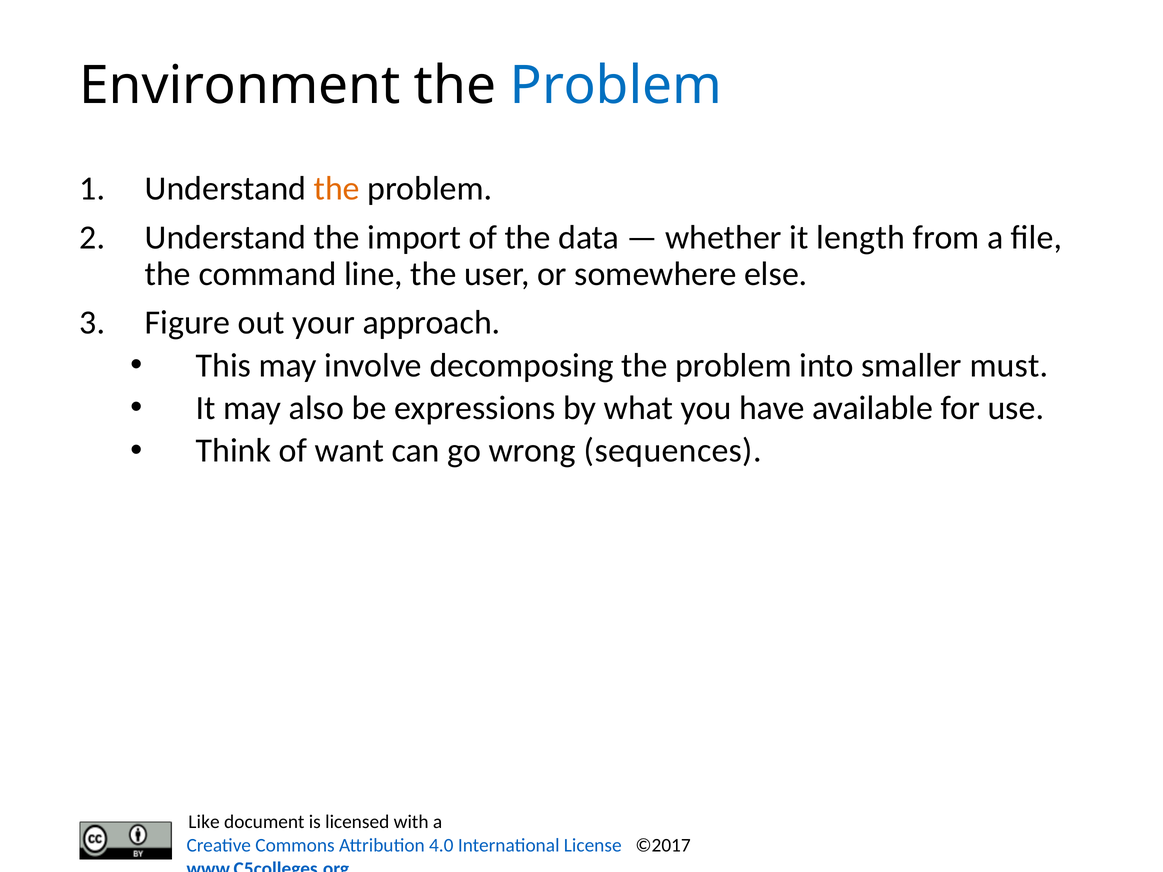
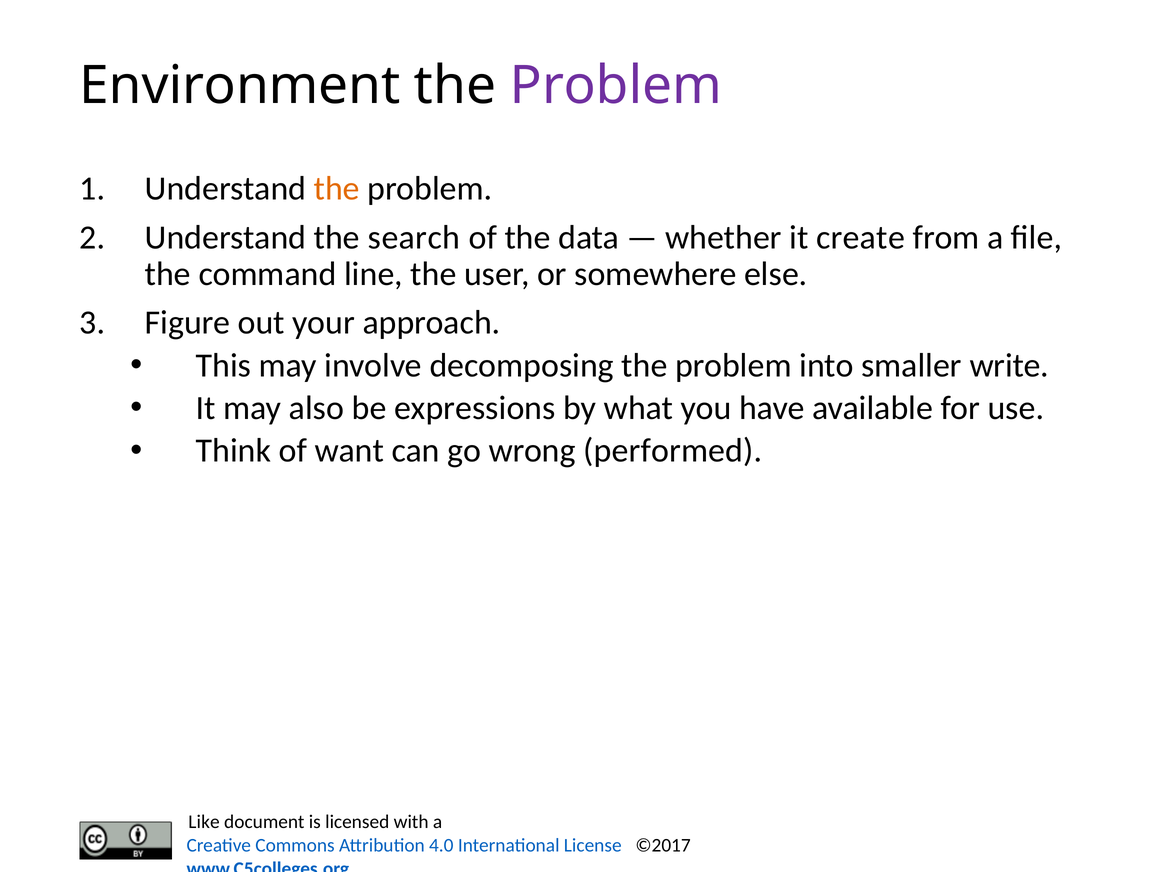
Problem colour: blue -> purple (616, 85)
import: import -> search (414, 237)
length: length -> create (861, 237)
must: must -> write (1009, 365)
sequences: sequences -> performed (673, 451)
